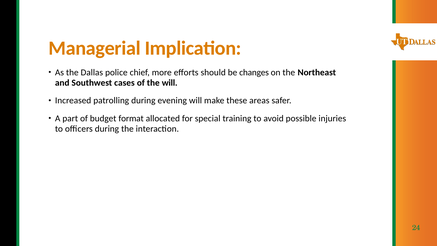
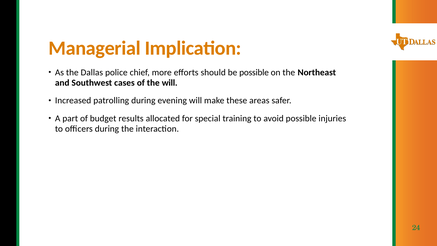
be changes: changes -> possible (254, 72)
format: format -> results (131, 118)
